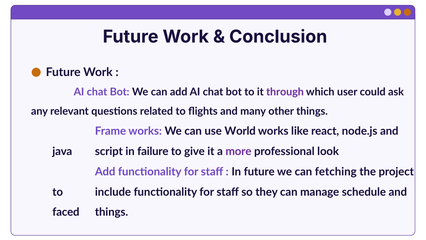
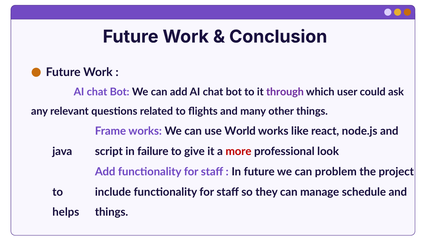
more colour: purple -> red (239, 151)
fetching: fetching -> problem (336, 172)
faced: faced -> helps (66, 212)
